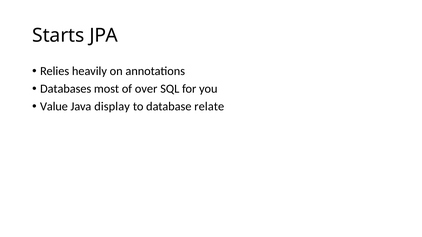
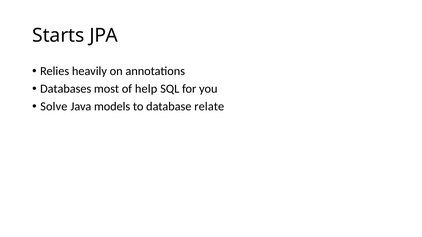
over: over -> help (146, 89)
Value: Value -> Solve (54, 107)
display: display -> models (112, 107)
